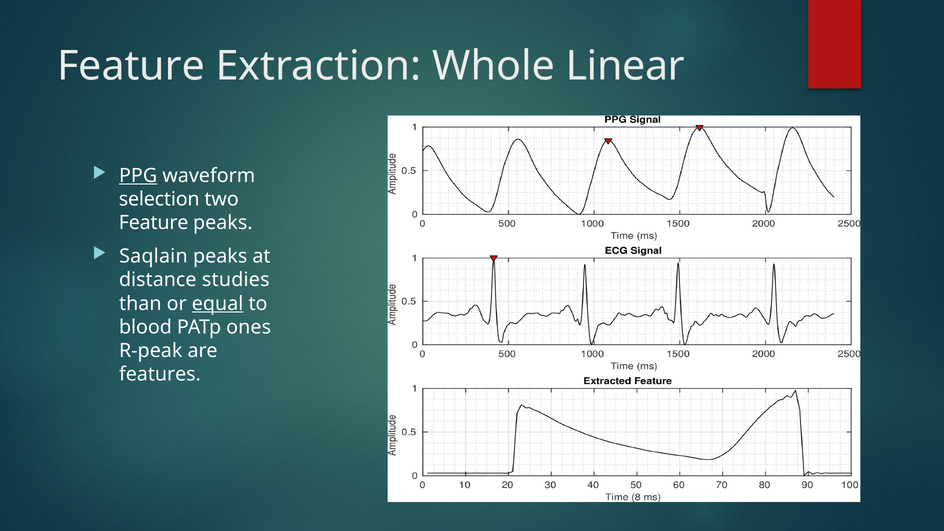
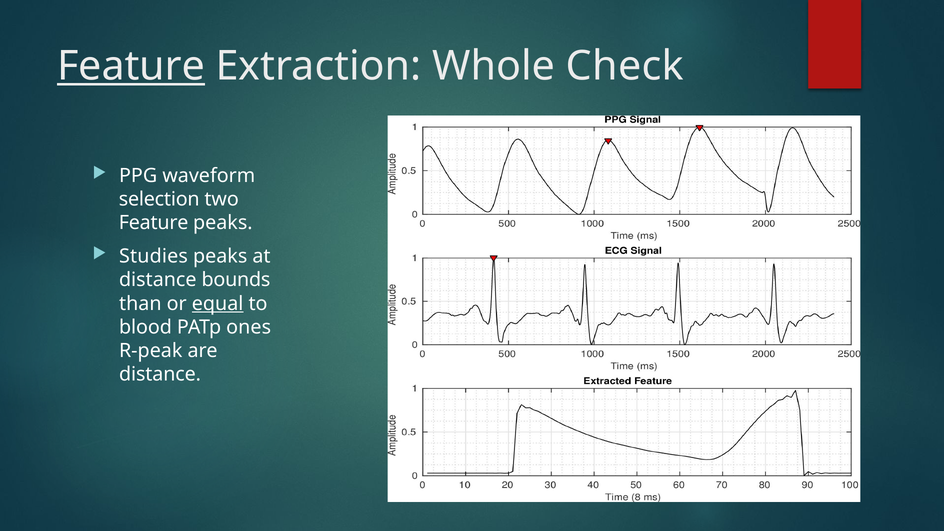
Feature underline: none -> present (131, 66)
Linear: Linear -> Check (625, 66)
PPG underline: present -> none (138, 176)
Saqlain: Saqlain -> Studies (153, 256)
studies: studies -> bounds (236, 280)
features: features -> distance (160, 374)
